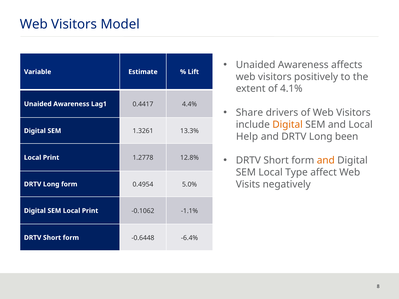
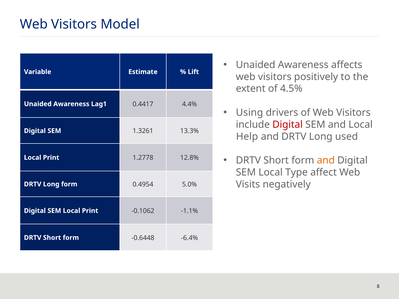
4.1%: 4.1% -> 4.5% (291, 89)
Share: Share -> Using (249, 113)
Digital colour: orange -> red (288, 125)
been: been -> used (347, 137)
